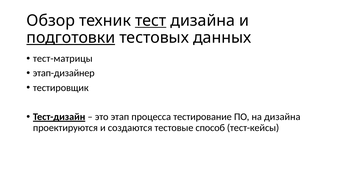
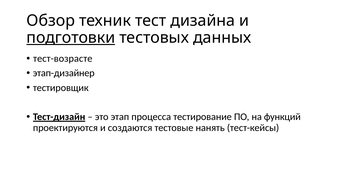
тест underline: present -> none (151, 21)
тест-матрицы: тест-матрицы -> тест-возрасте (63, 59)
на дизайна: дизайна -> функций (282, 117)
способ: способ -> нанять (210, 128)
